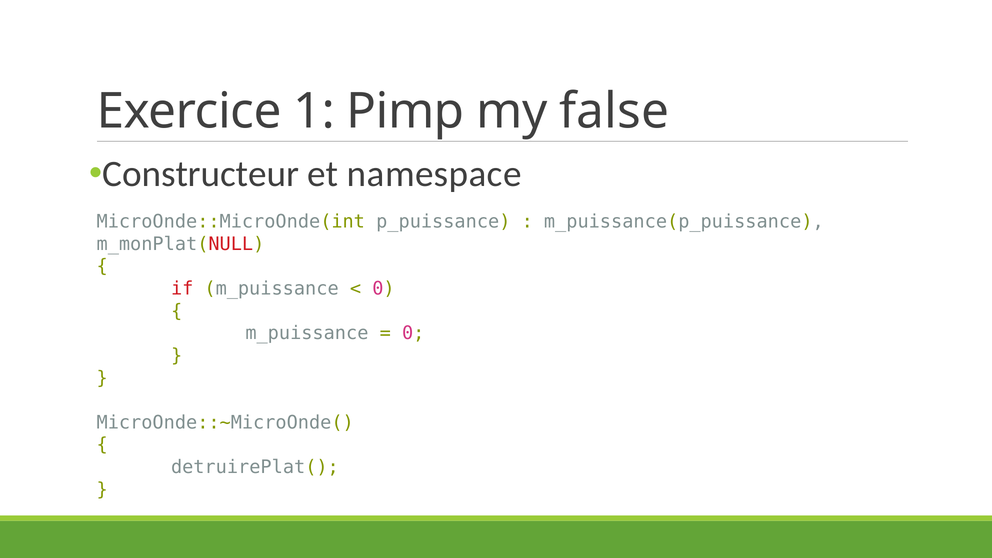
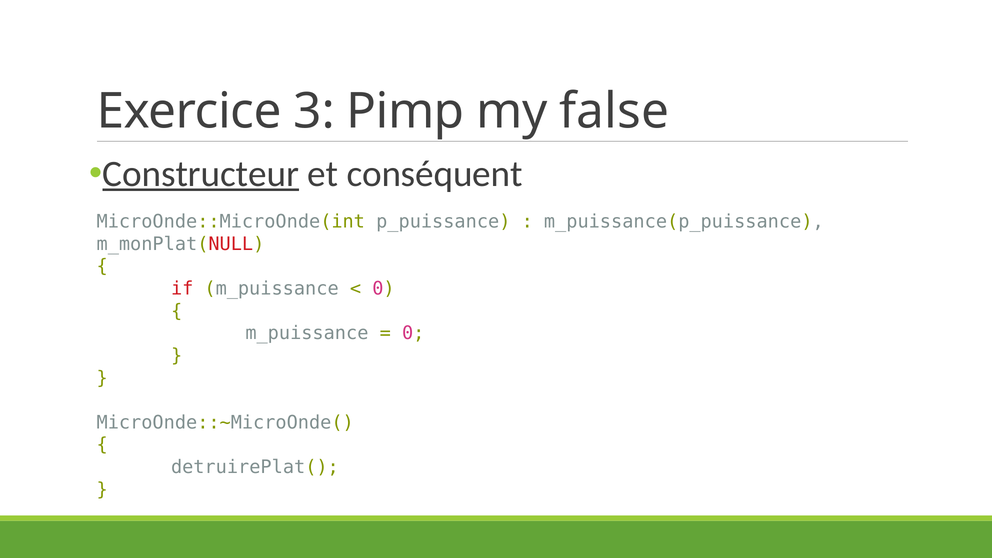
1: 1 -> 3 (314, 111)
Constructeur underline: none -> present (201, 174)
namespace: namespace -> conséquent (435, 174)
